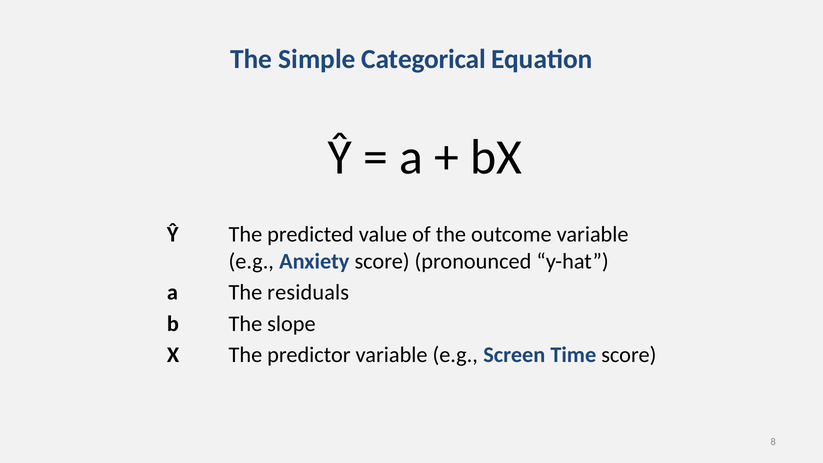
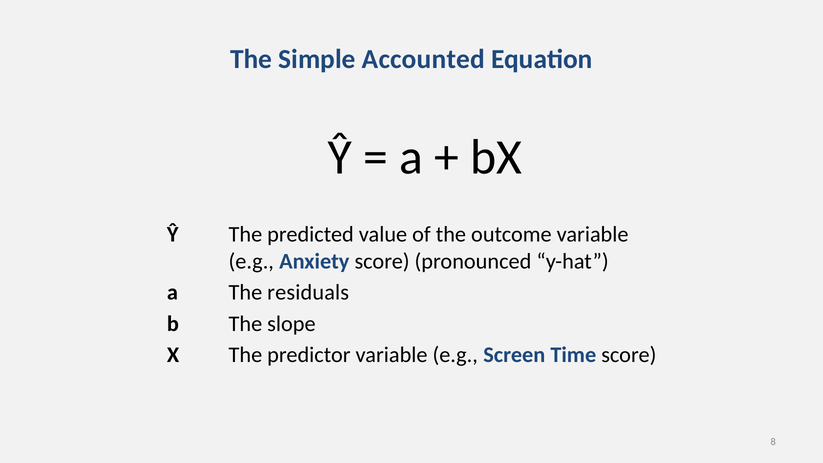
Categorical: Categorical -> Accounted (423, 59)
